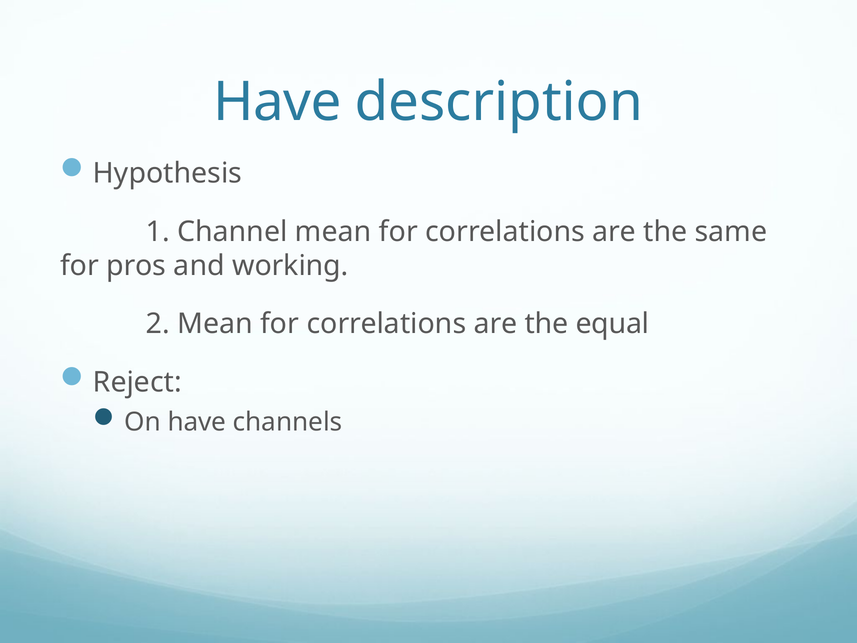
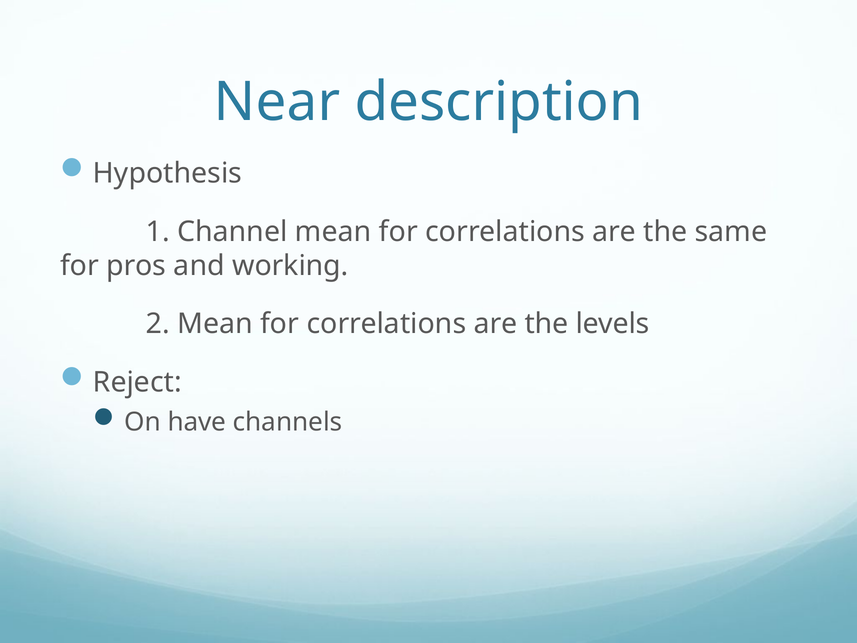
Have: Have -> Near (277, 102)
equal: equal -> levels (612, 324)
